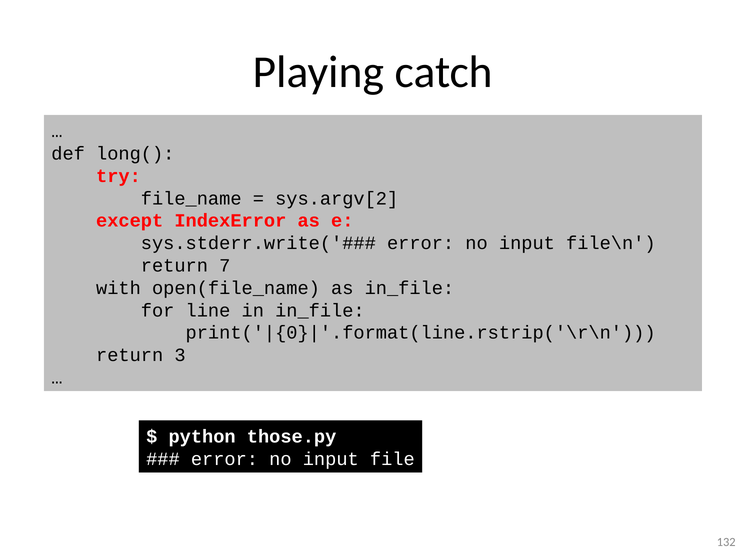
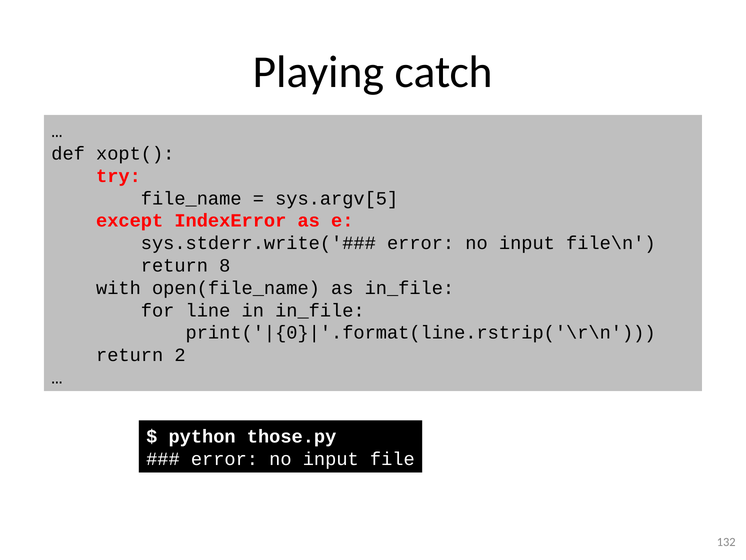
long(: long( -> xopt( (135, 153)
sys.argv[2: sys.argv[2 -> sys.argv[5 (337, 198)
7: 7 -> 8 (225, 265)
3: 3 -> 2 (180, 355)
